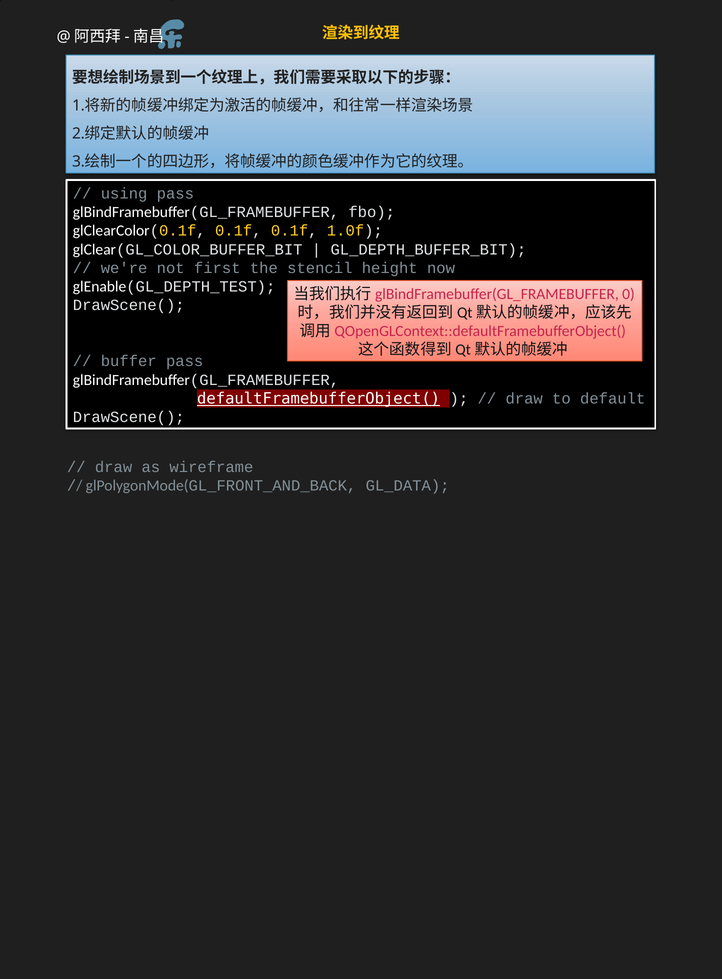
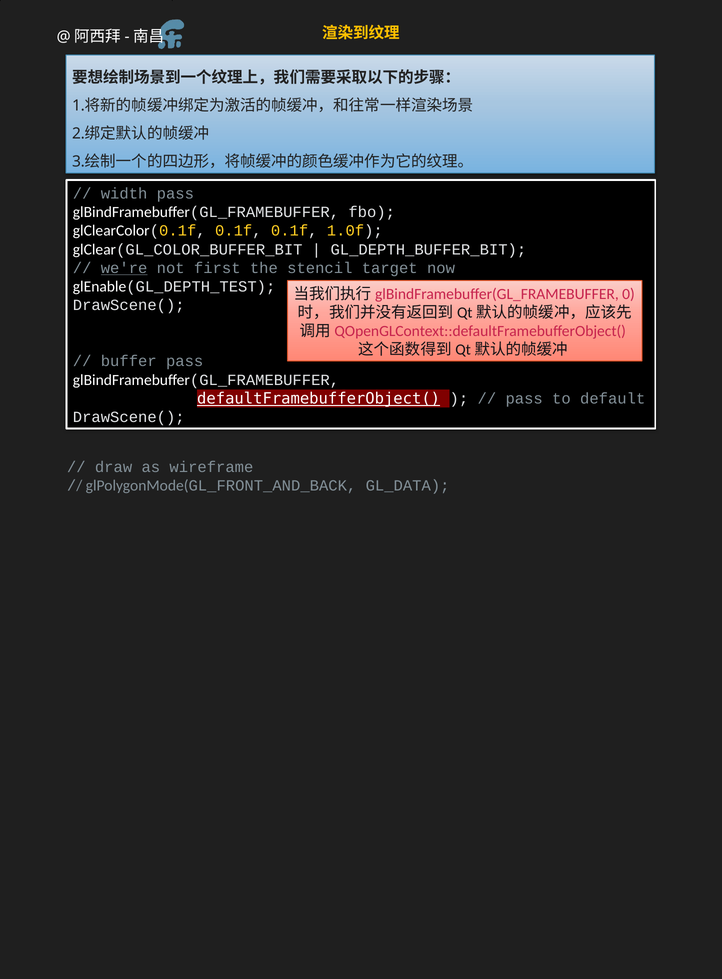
using: using -> width (124, 193)
we're underline: none -> present (124, 268)
height: height -> target (390, 268)
draw: draw -> pass (524, 398)
